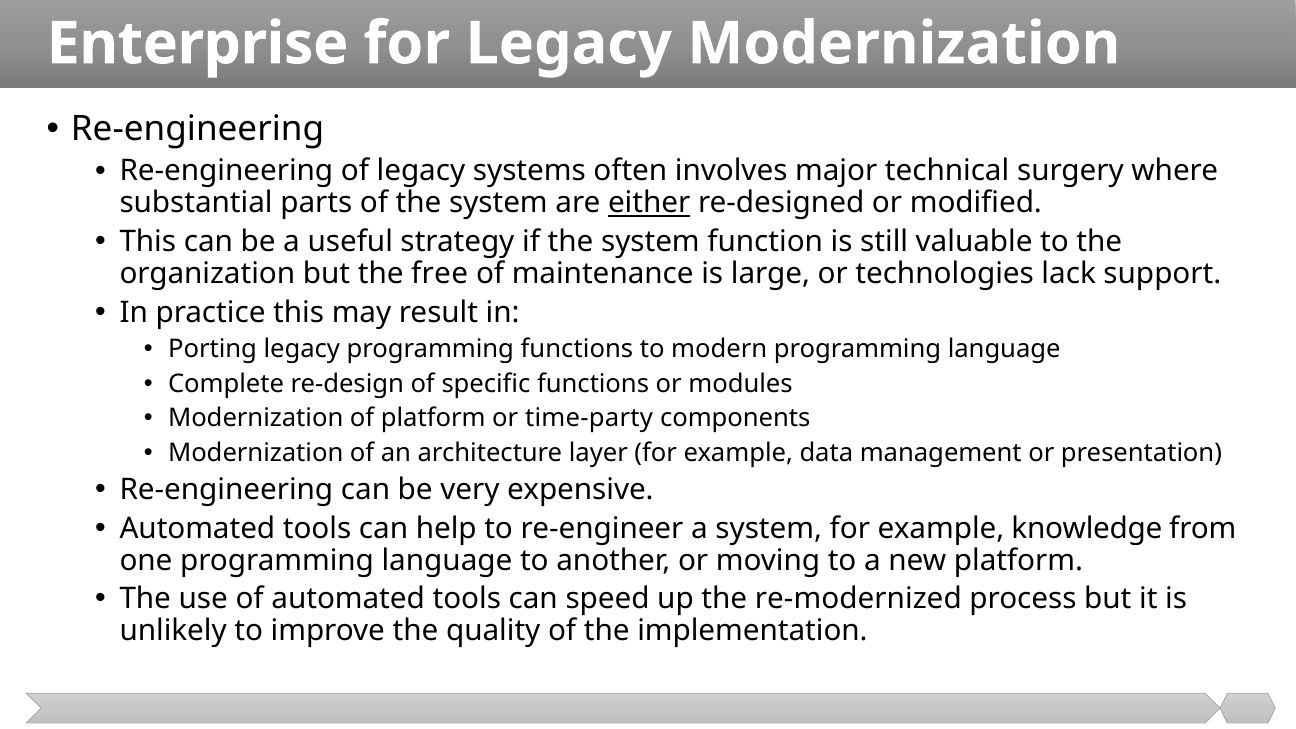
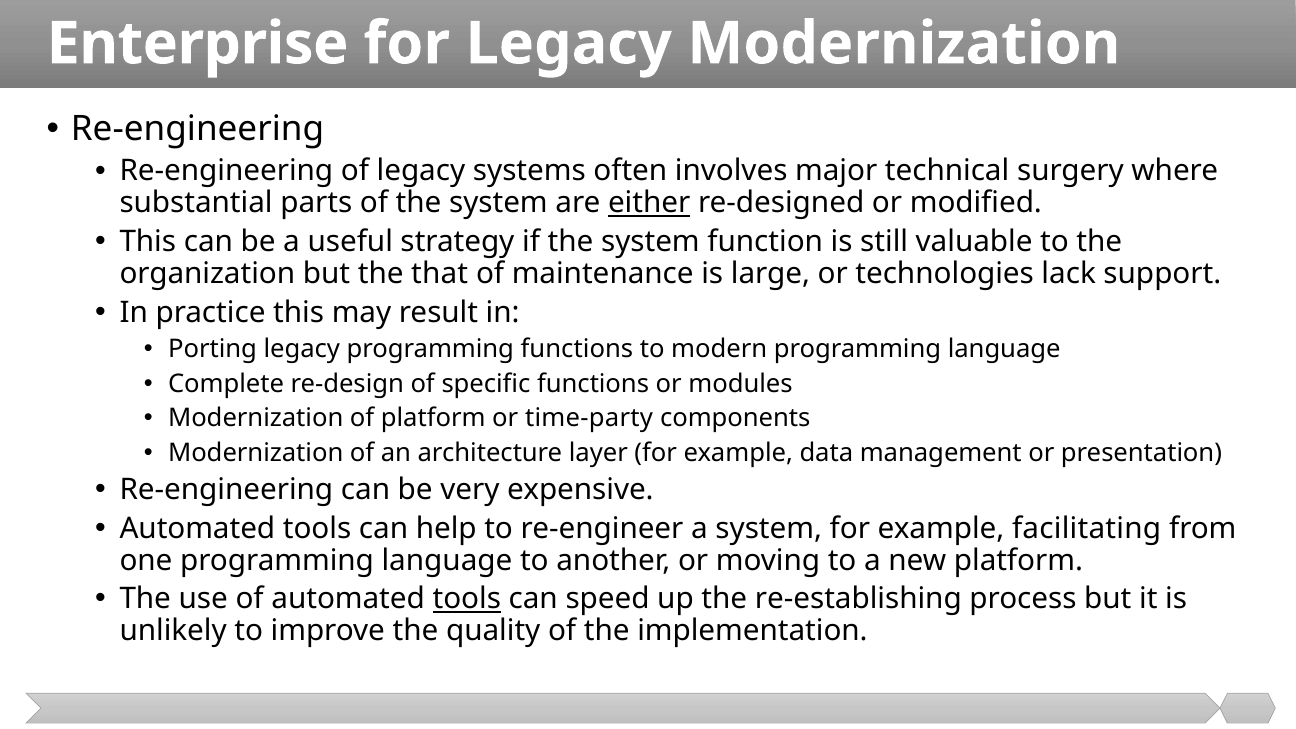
free: free -> that (440, 274)
knowledge: knowledge -> facilitating (1087, 528)
tools underline: none -> present (467, 599)
re-modernized: re-modernized -> re-establishing (858, 599)
